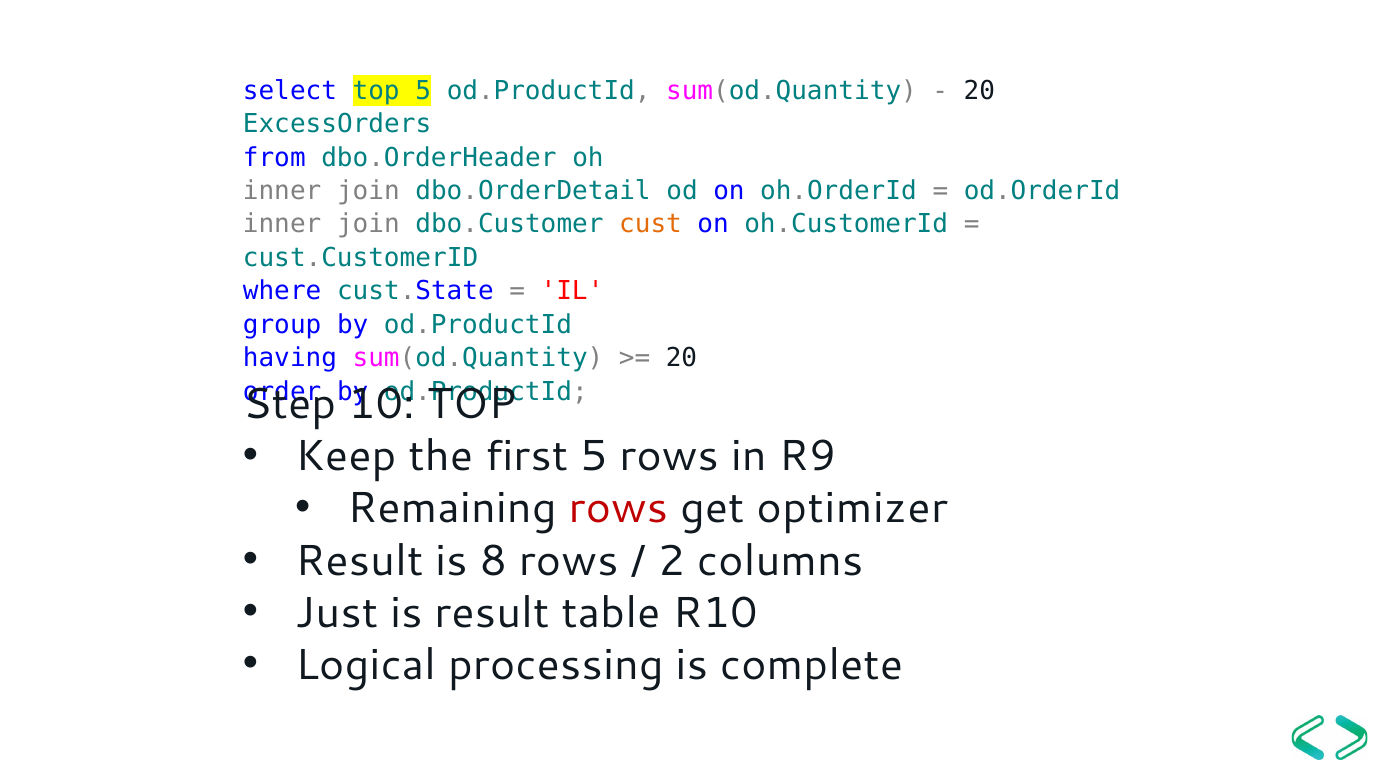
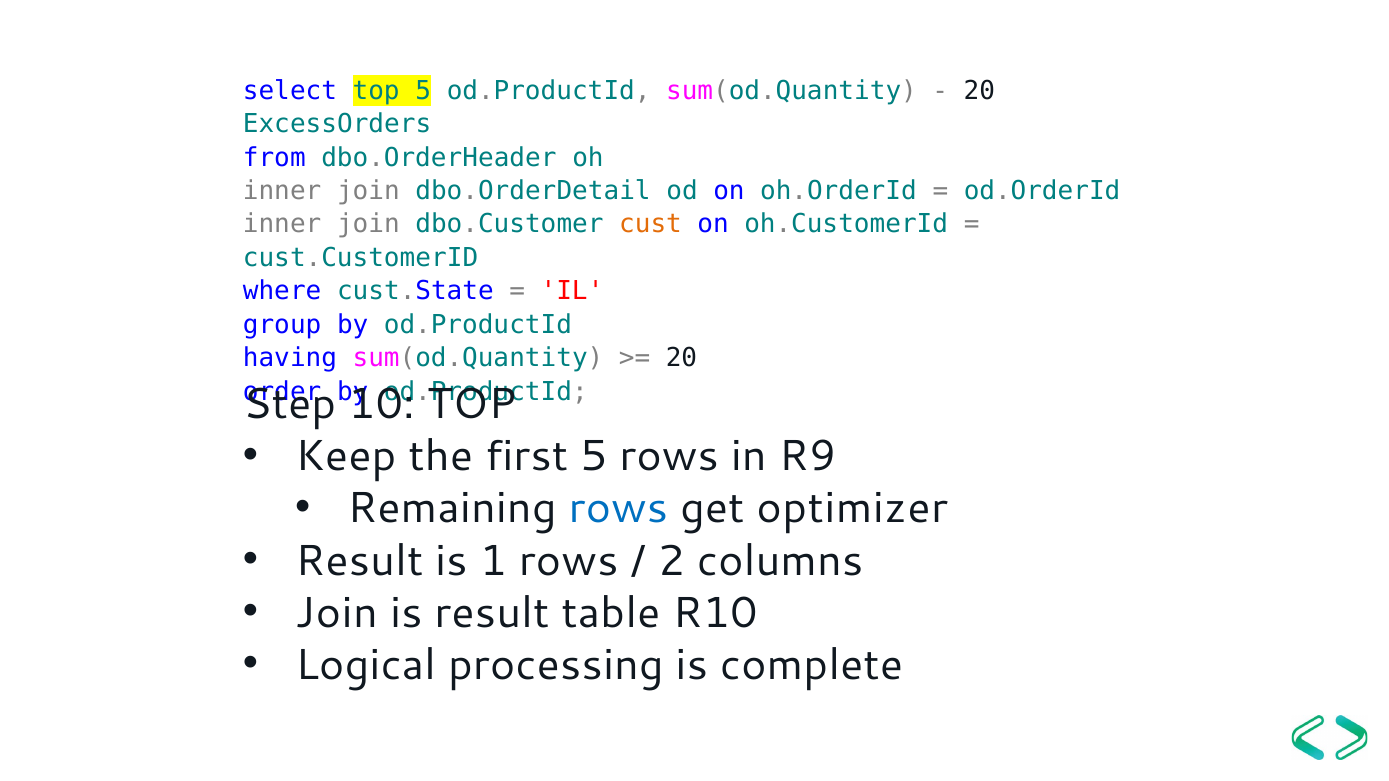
rows colour: red -> blue (618, 509)
8: 8 -> 1 (493, 561)
Just: Just -> Join (336, 613)
